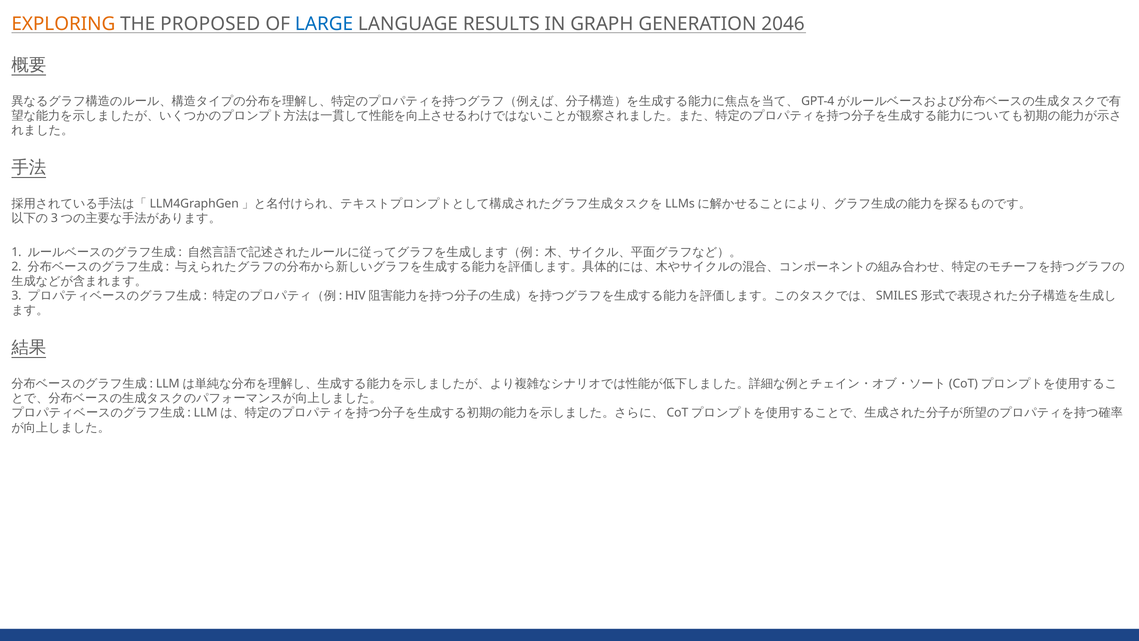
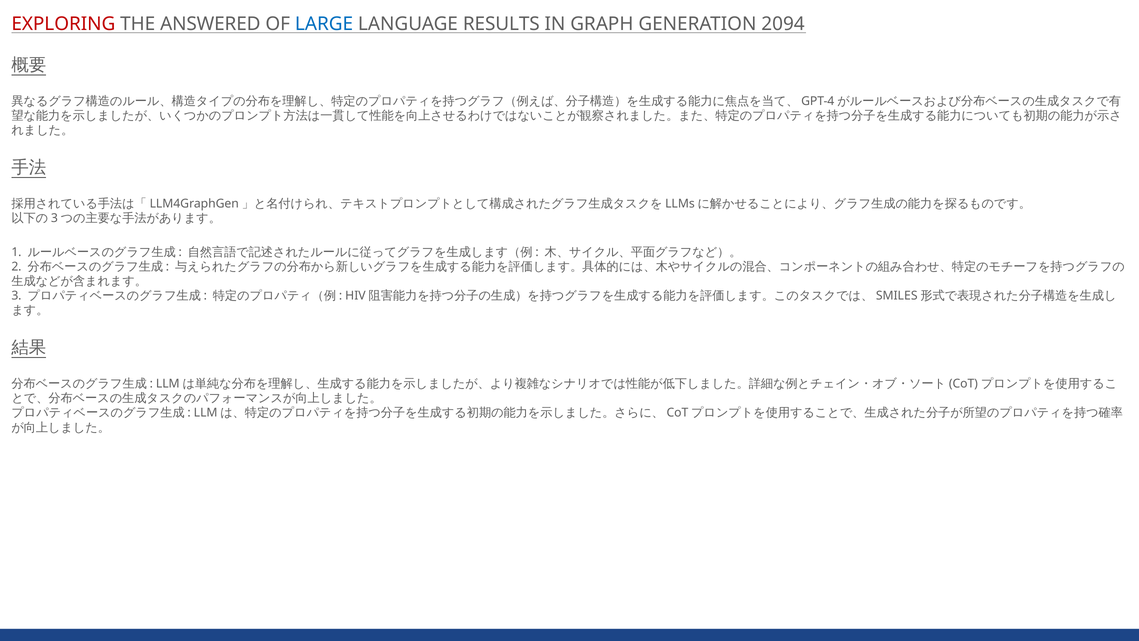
EXPLORING colour: orange -> red (63, 24)
PROPOSED: PROPOSED -> ANSWERED (210, 24)
2046: 2046 -> 2094 (783, 24)
